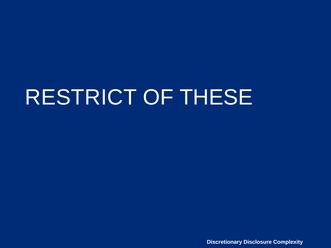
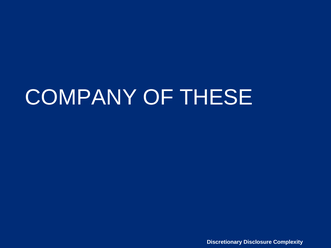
RESTRICT: RESTRICT -> COMPANY (81, 98)
